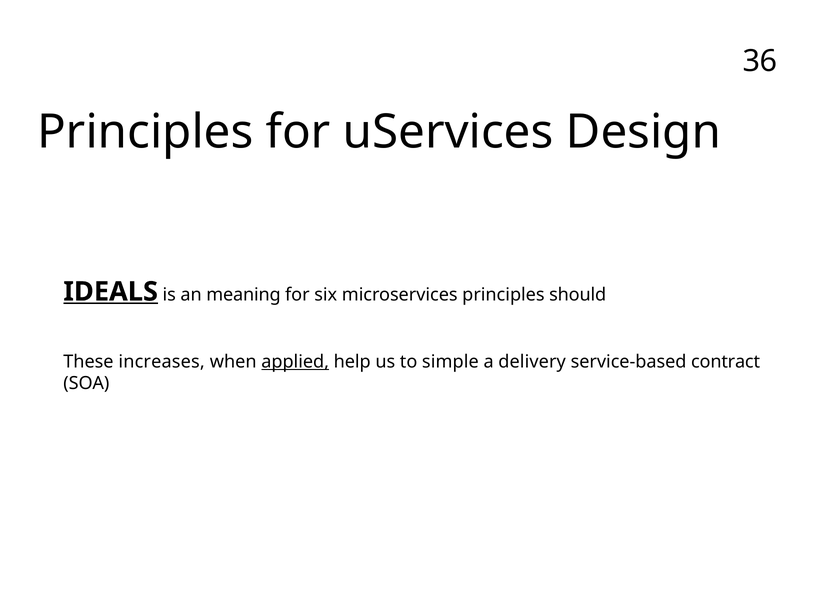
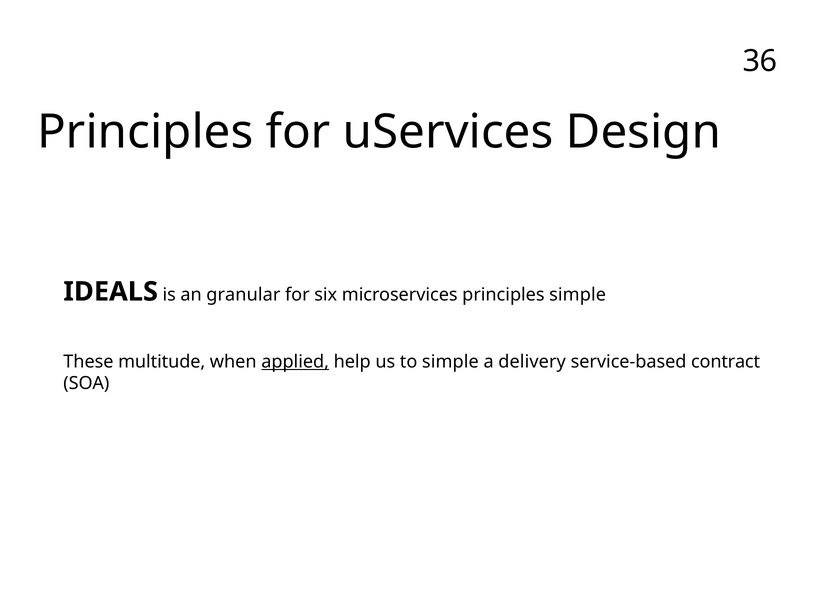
IDEALS underline: present -> none (111, 292)
meaning: meaning -> granular (243, 295)
principles should: should -> simple (578, 295)
increases: increases -> multitude (162, 362)
